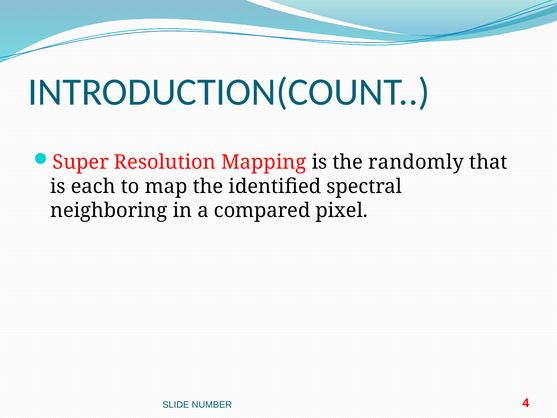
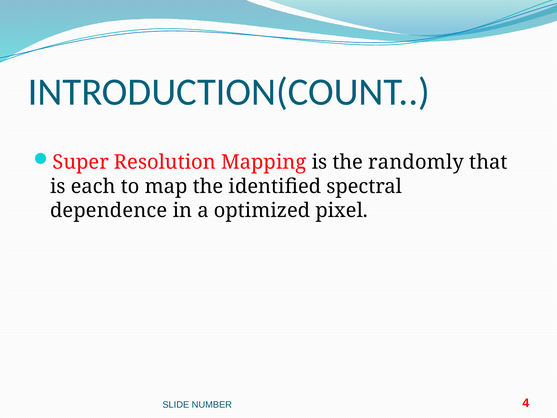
neighboring: neighboring -> dependence (109, 211)
compared: compared -> optimized (262, 211)
